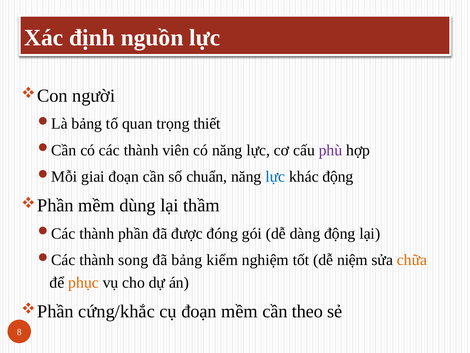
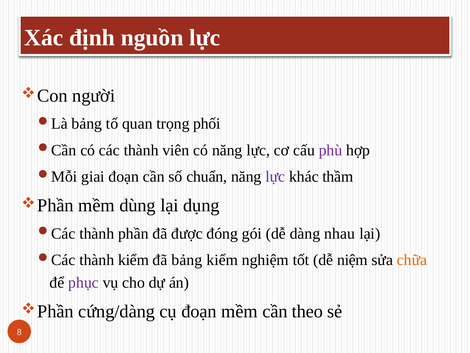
thiết: thiết -> phối (207, 124)
lực colour: blue -> purple (275, 177)
khác động: động -> thầm (338, 177)
thầm: thầm -> dụng (201, 205)
dàng động: động -> nhau (340, 233)
thành song: song -> kiểm (133, 260)
phục colour: orange -> purple (84, 282)
cứng/khắc: cứng/khắc -> cứng/dàng (117, 311)
